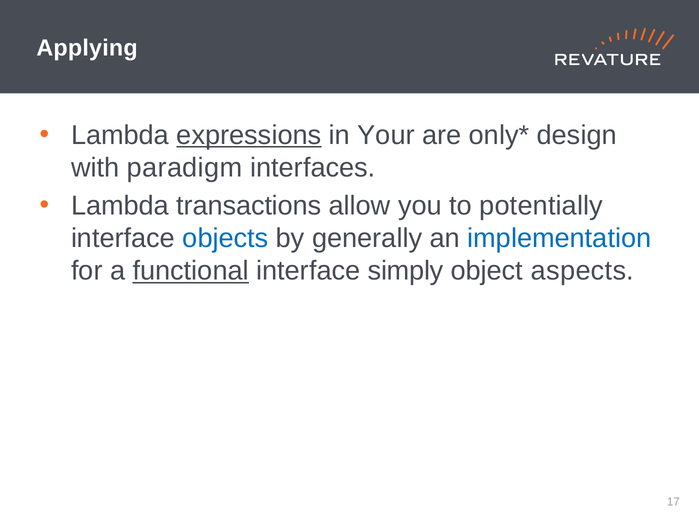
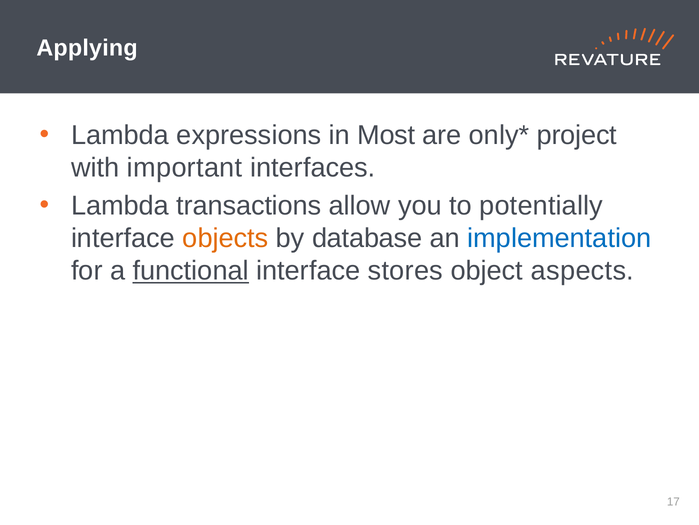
expressions underline: present -> none (249, 135)
Your: Your -> Most (386, 135)
design: design -> project (577, 135)
paradigm: paradigm -> important (185, 167)
objects colour: blue -> orange (225, 238)
generally: generally -> database (367, 238)
simply: simply -> stores (405, 271)
